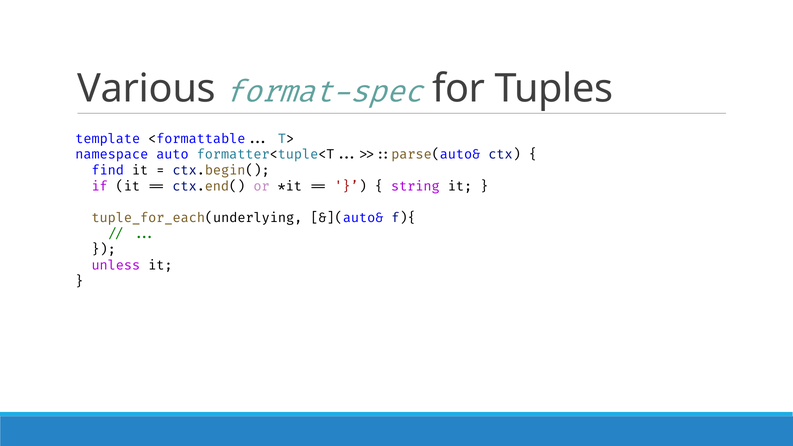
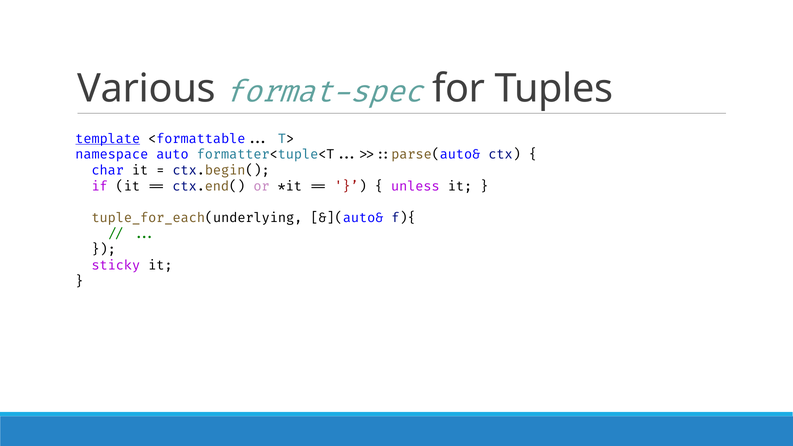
template underline: none -> present (108, 139)
find: find -> char (108, 170)
string: string -> unless (415, 186)
unless: unless -> sticky (116, 266)
